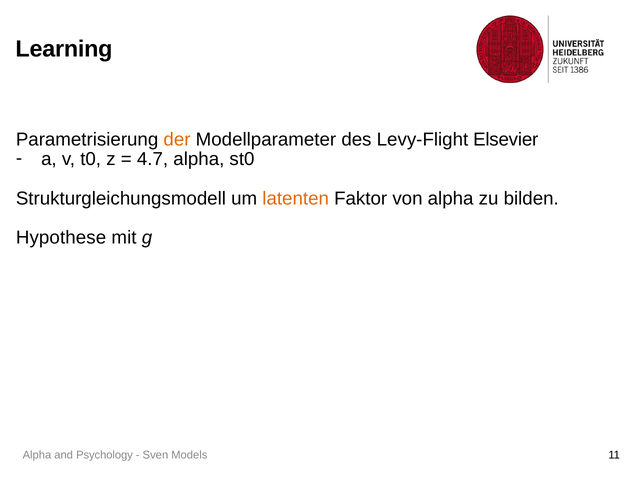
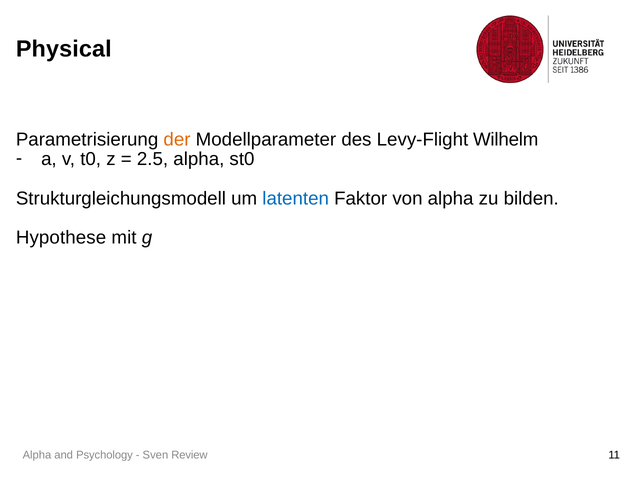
Learning: Learning -> Physical (64, 49)
Elsevier: Elsevier -> Wilhelm (506, 140)
4.7: 4.7 -> 2.5 (153, 159)
latenten colour: orange -> blue (296, 198)
Models: Models -> Review (189, 455)
